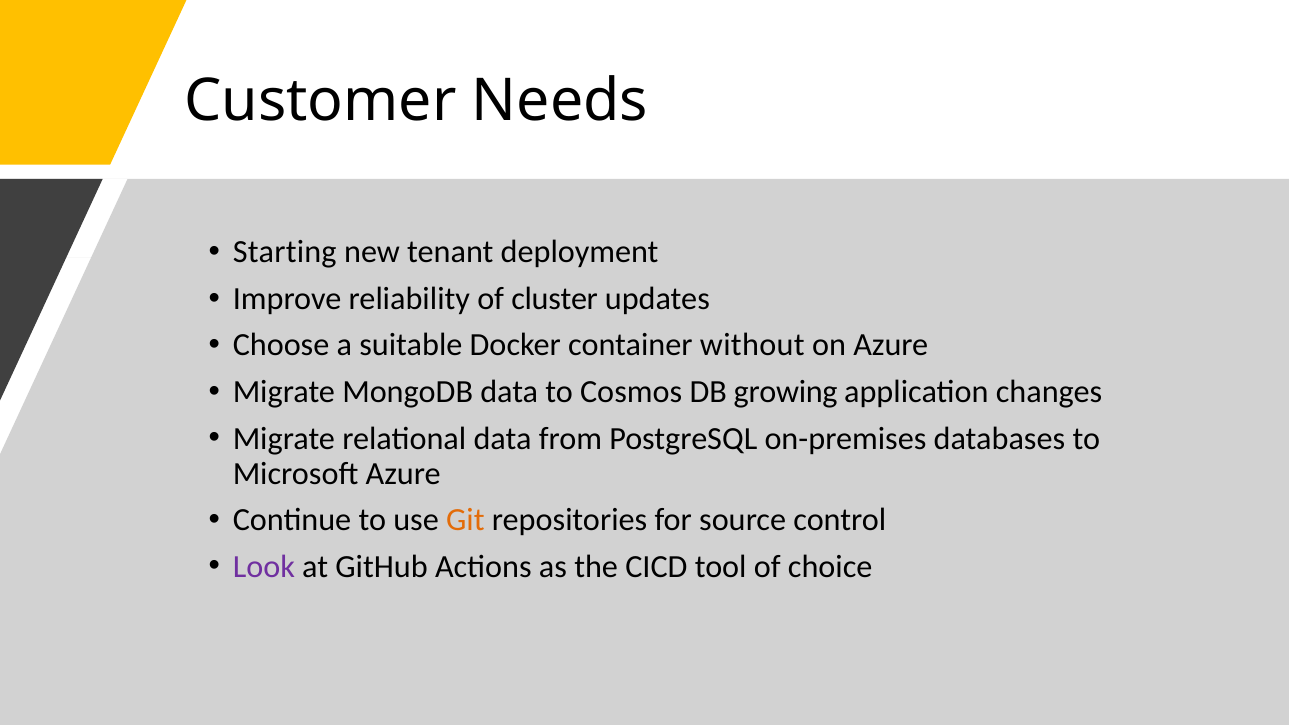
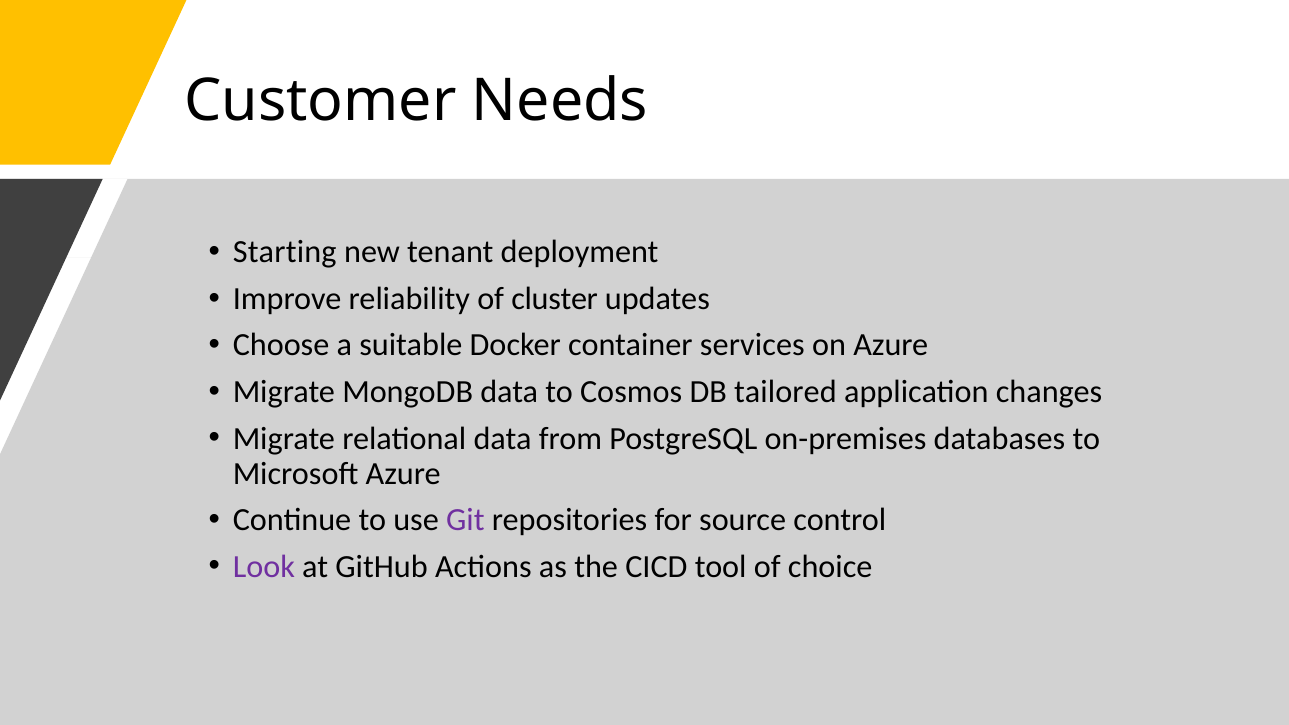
without: without -> services (752, 345)
growing: growing -> tailored (785, 392)
Git colour: orange -> purple (465, 520)
